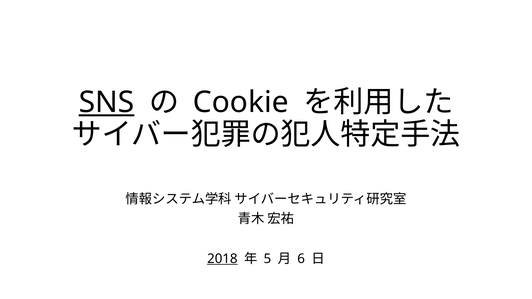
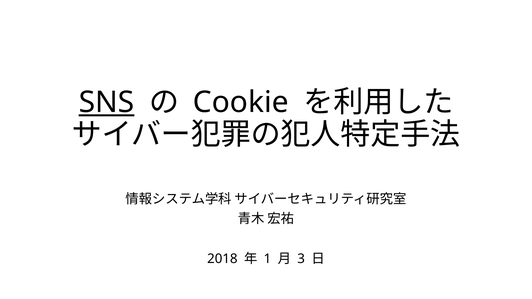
2018 underline: present -> none (222, 259)
5: 5 -> 1 (267, 259)
6: 6 -> 3 (301, 259)
